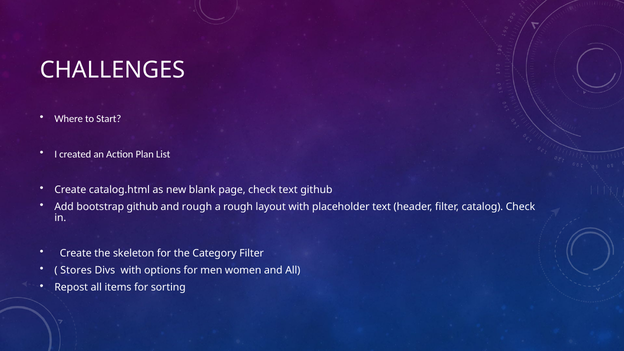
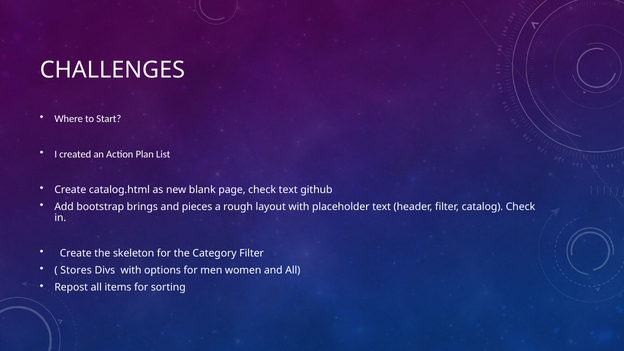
bootstrap github: github -> brings (142, 207)
and rough: rough -> pieces (197, 207)
